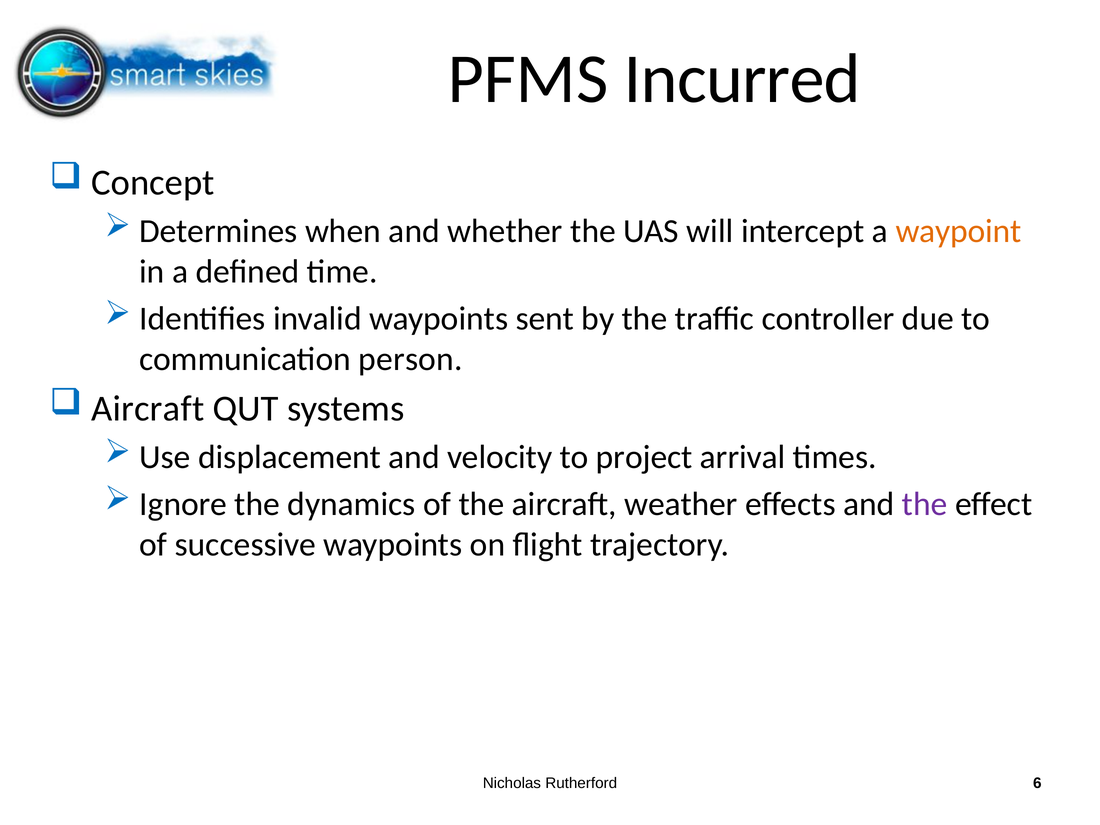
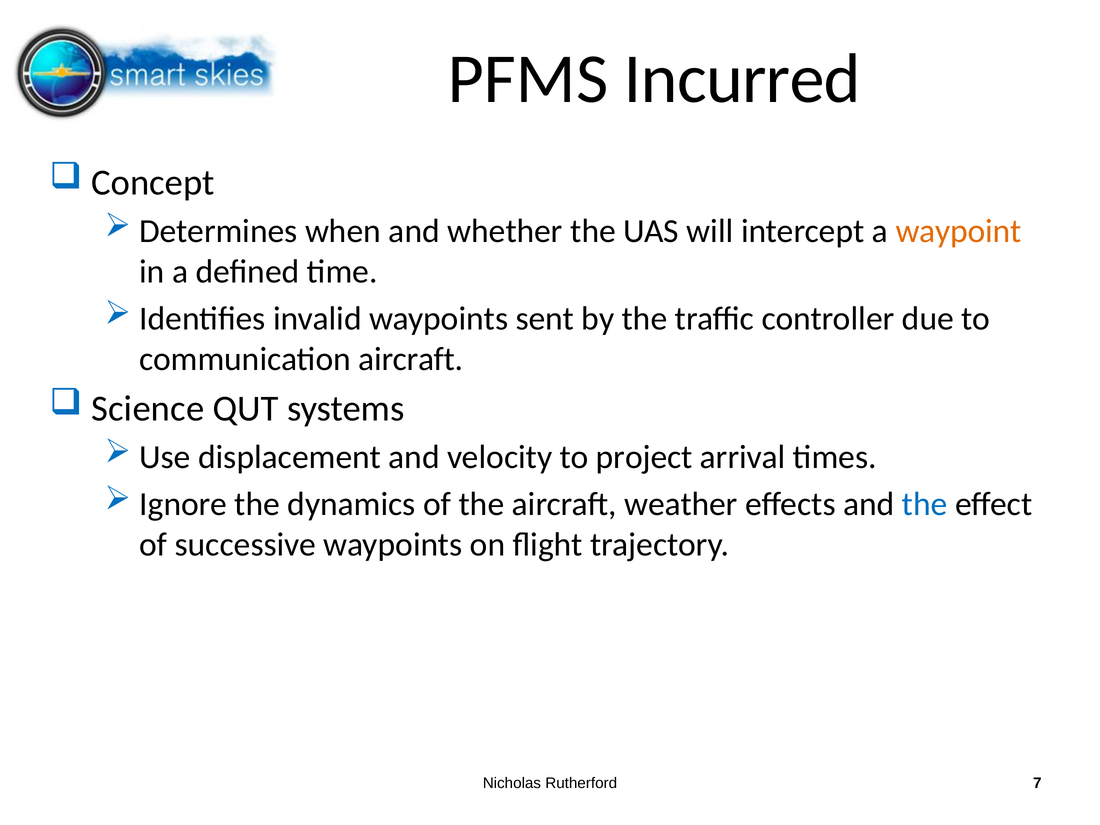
communication person: person -> aircraft (411, 359)
Aircraft: Aircraft -> Science (148, 409)
the colour: purple -> blue (925, 504)
6: 6 -> 7 (1037, 783)
